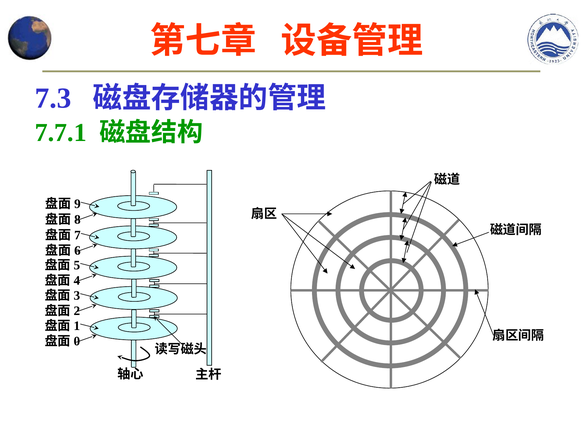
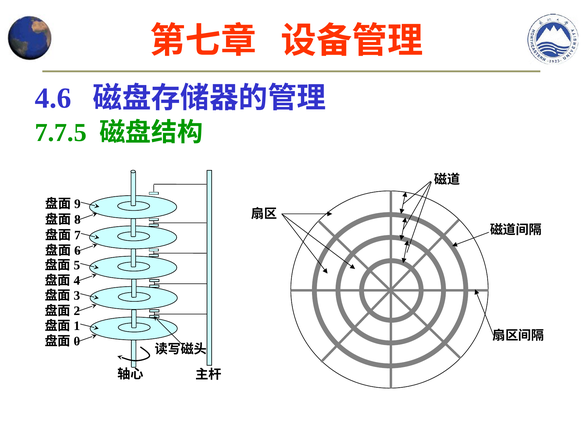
7.3: 7.3 -> 4.6 (53, 98)
7.7.1: 7.7.1 -> 7.7.5 (61, 133)
